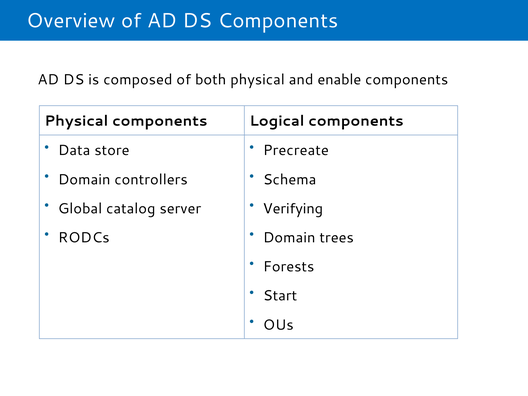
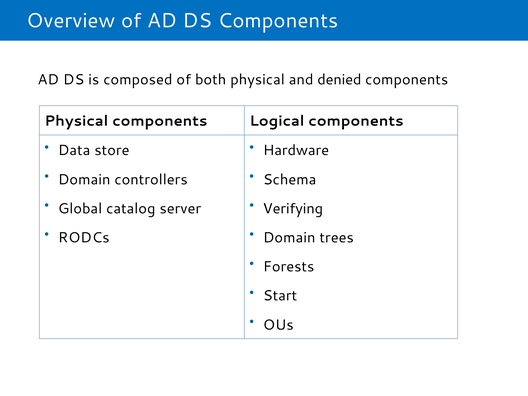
enable: enable -> denied (339, 80)
Precreate: Precreate -> Hardware (296, 150)
